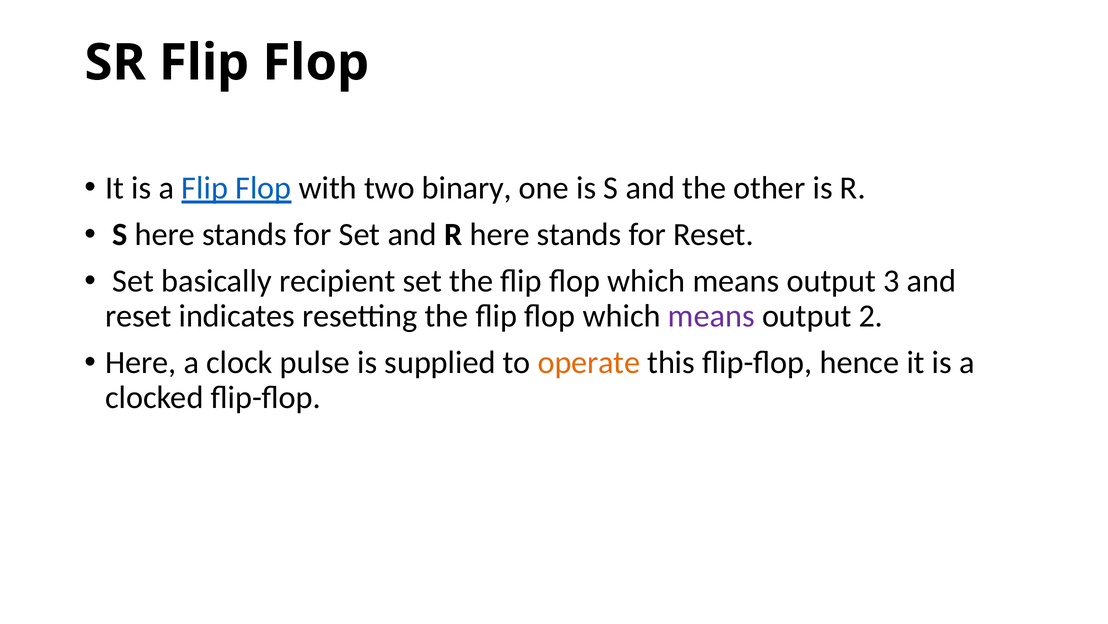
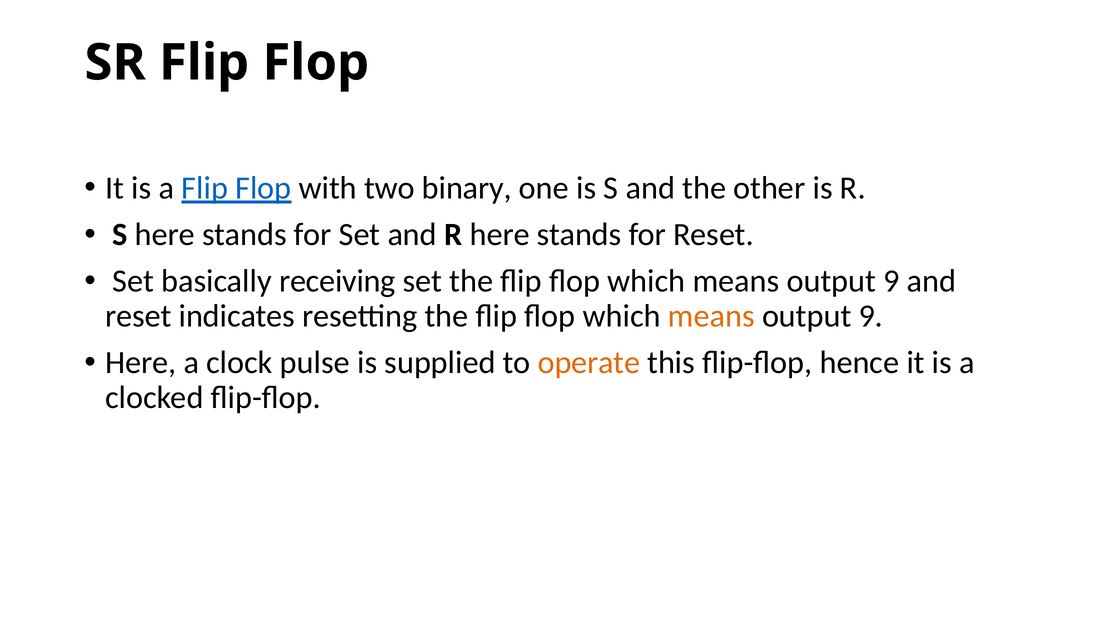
recipient: recipient -> receiving (337, 281)
3: 3 -> 9 (892, 281)
means colour: purple -> orange (711, 316)
2: 2 -> 9 (871, 316)
